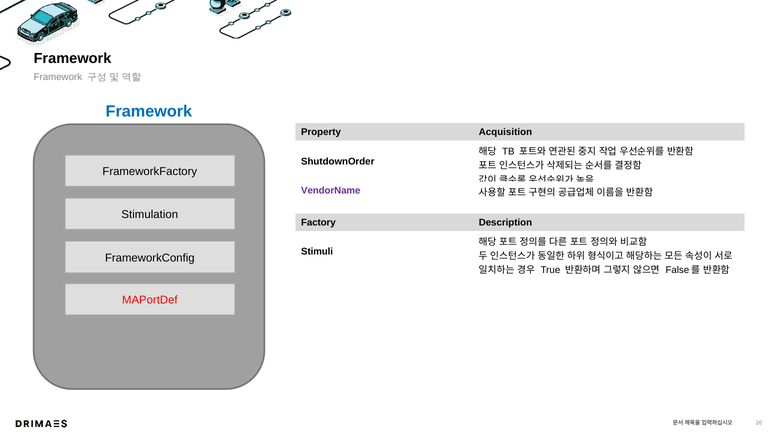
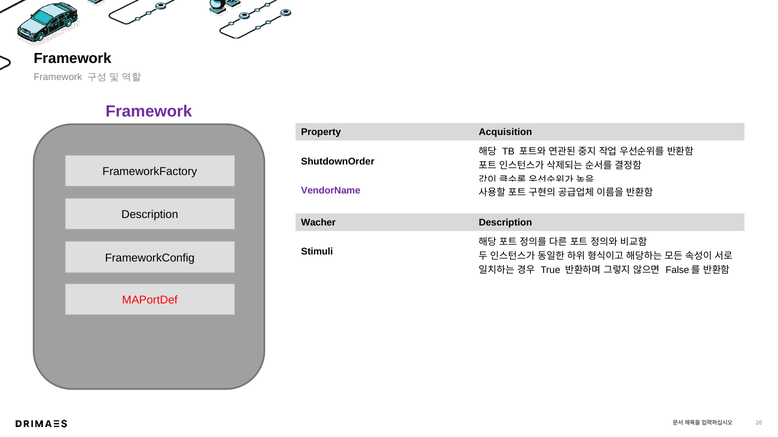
Framework colour: blue -> purple (149, 112)
Stimulation: Stimulation -> Description (150, 215)
Factory: Factory -> Wacher (318, 223)
